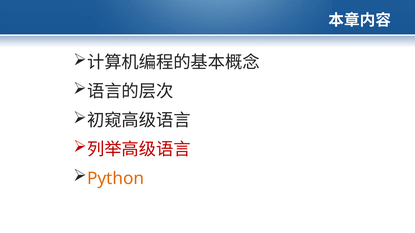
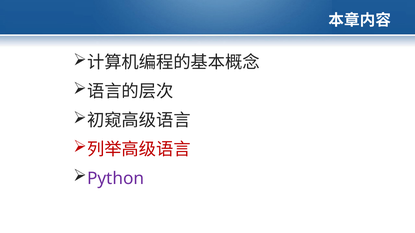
Python colour: orange -> purple (116, 179)
